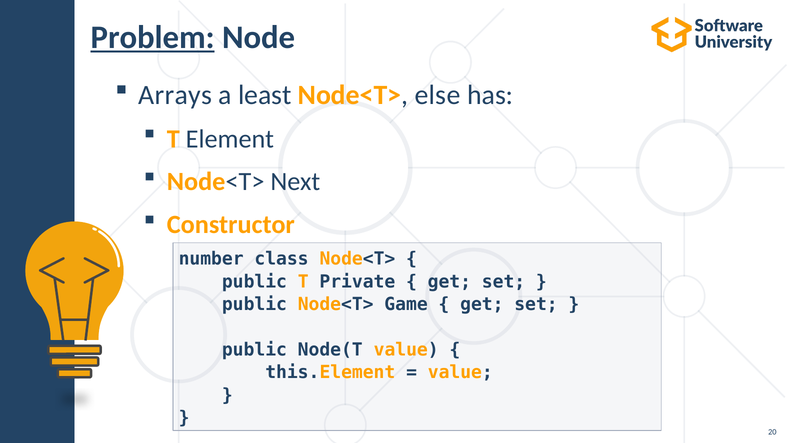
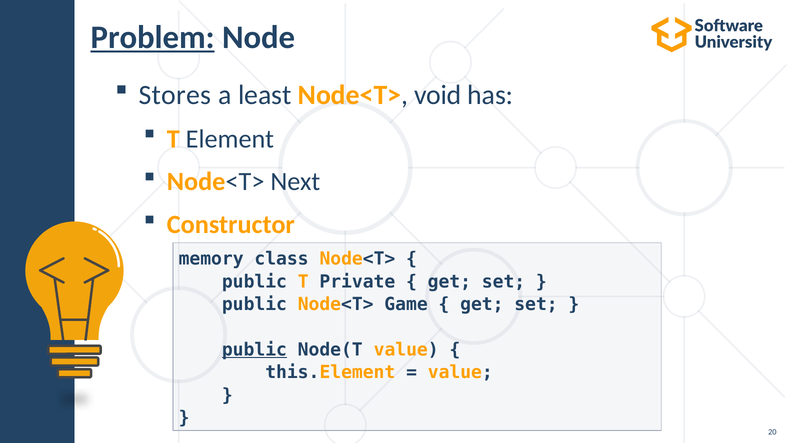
Arrays: Arrays -> Stores (175, 95)
else: else -> void (438, 95)
number: number -> memory (211, 259)
public underline: none -> present (254, 349)
